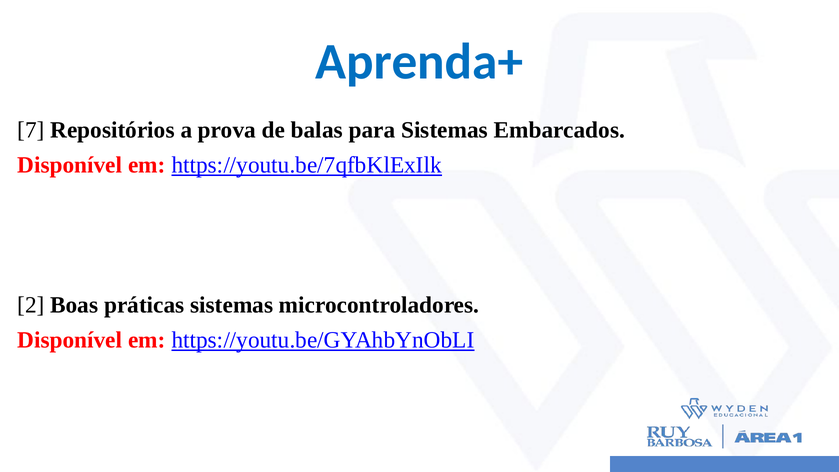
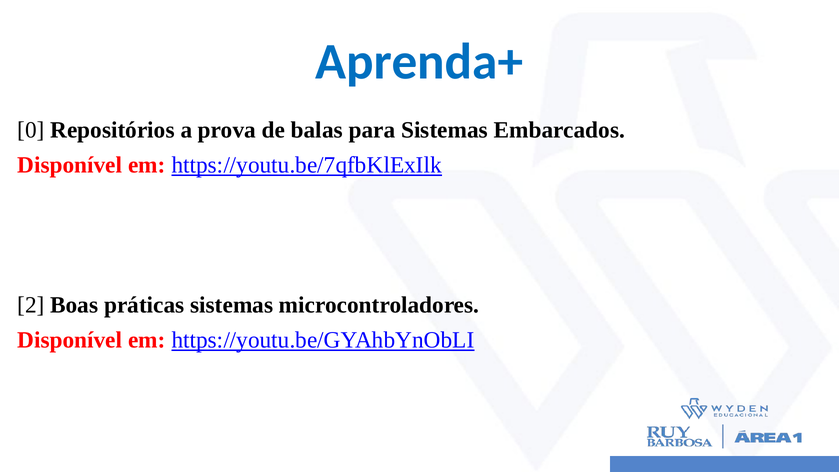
7: 7 -> 0 (31, 130)
